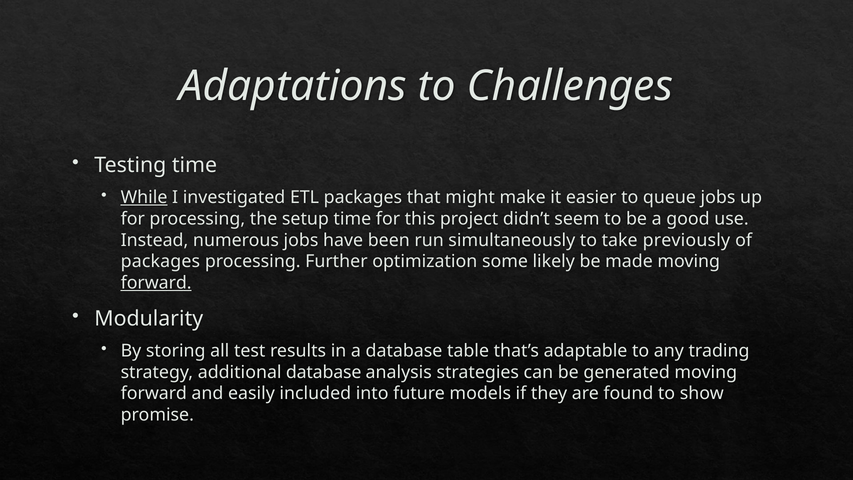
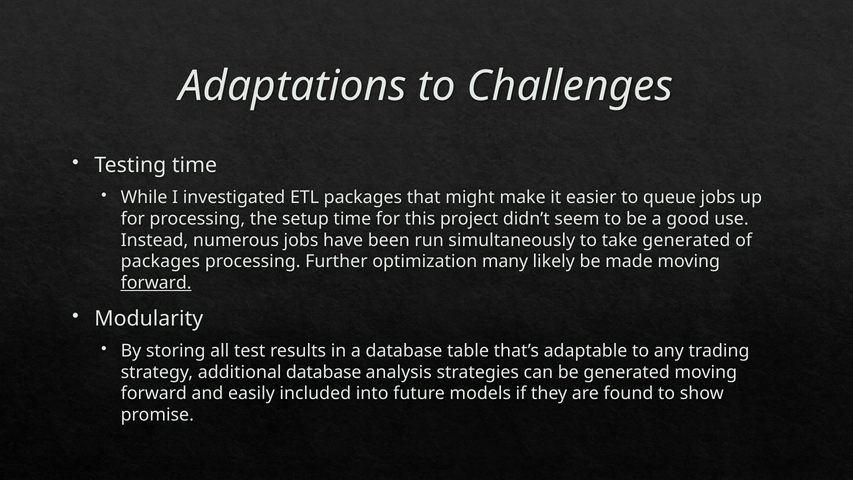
While underline: present -> none (144, 197)
take previously: previously -> generated (686, 240)
some: some -> many (505, 261)
